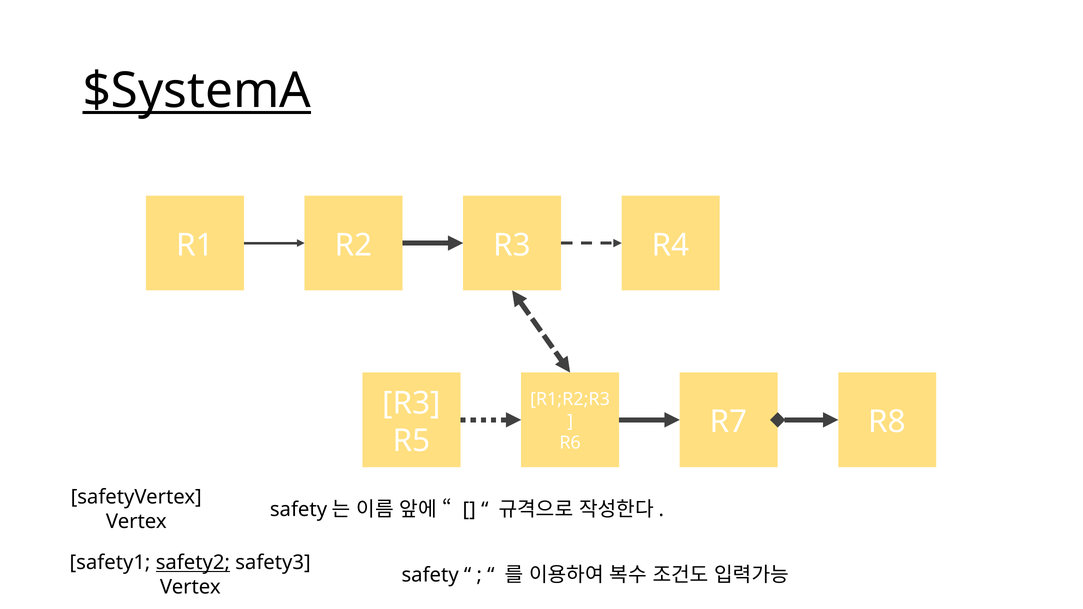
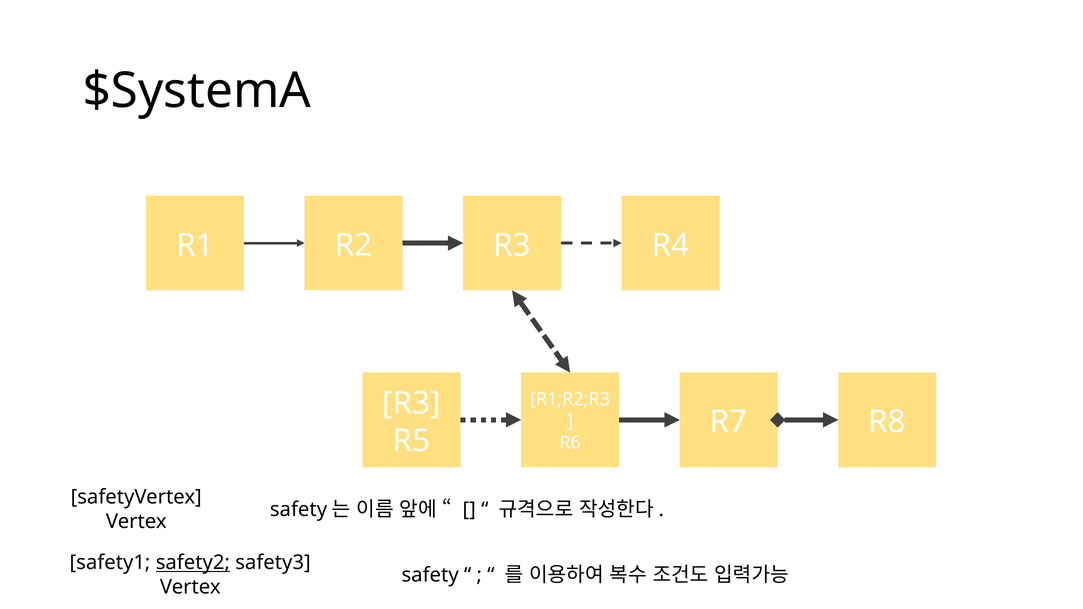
$SystemA underline: present -> none (197, 91)
